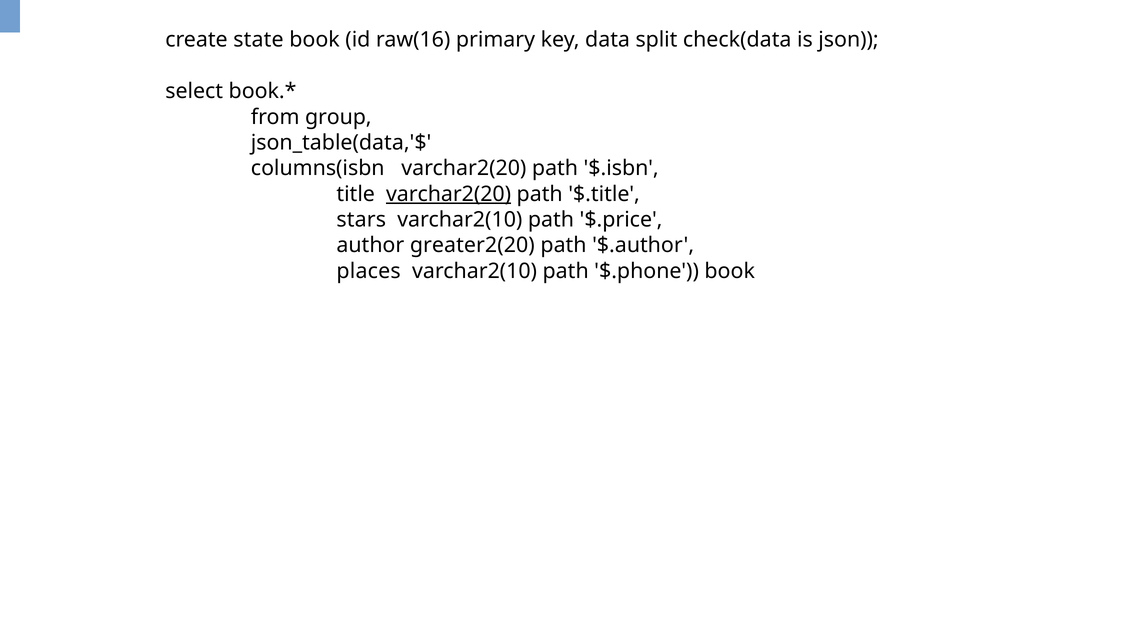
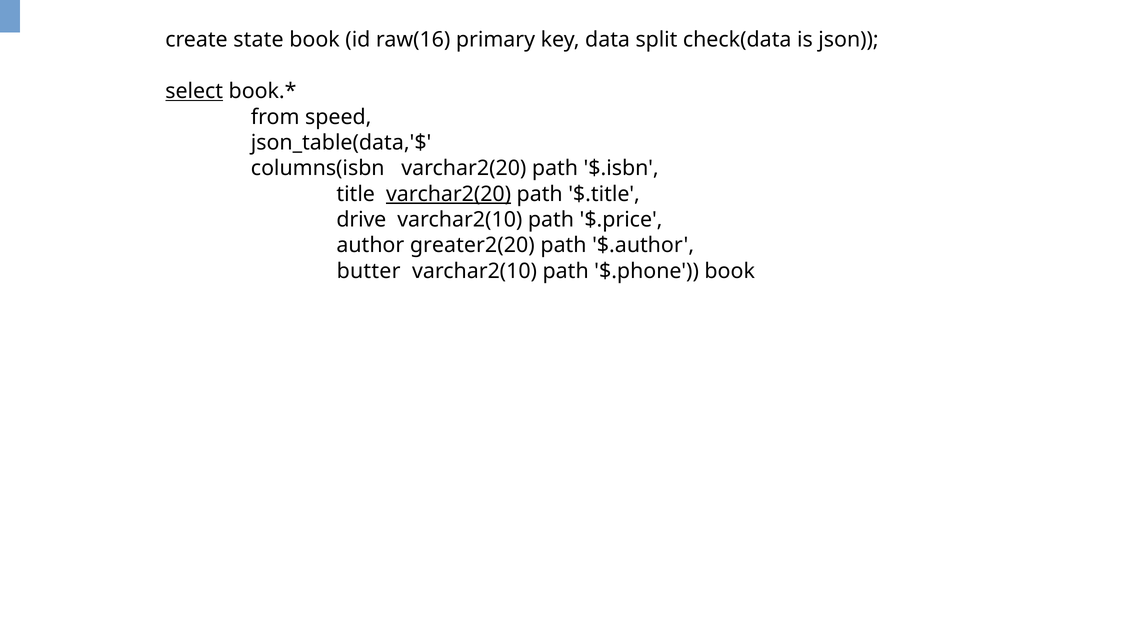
select underline: none -> present (194, 91)
group: group -> speed (338, 117)
stars: stars -> drive (361, 220)
places: places -> butter (369, 271)
